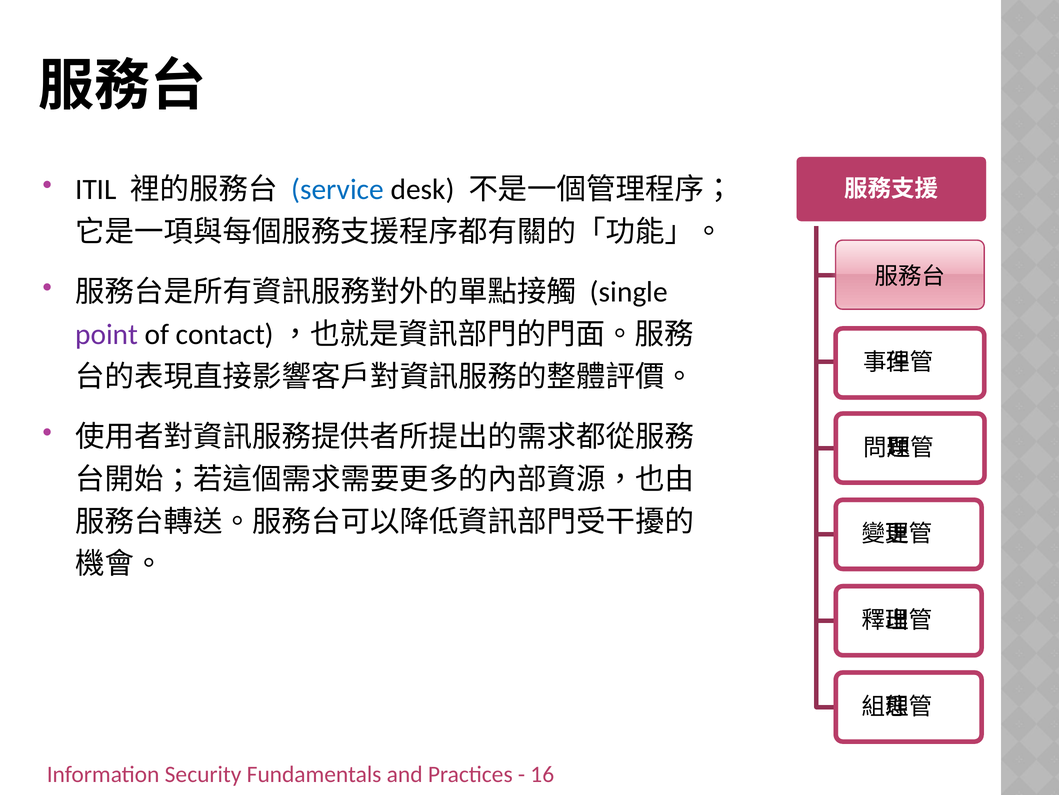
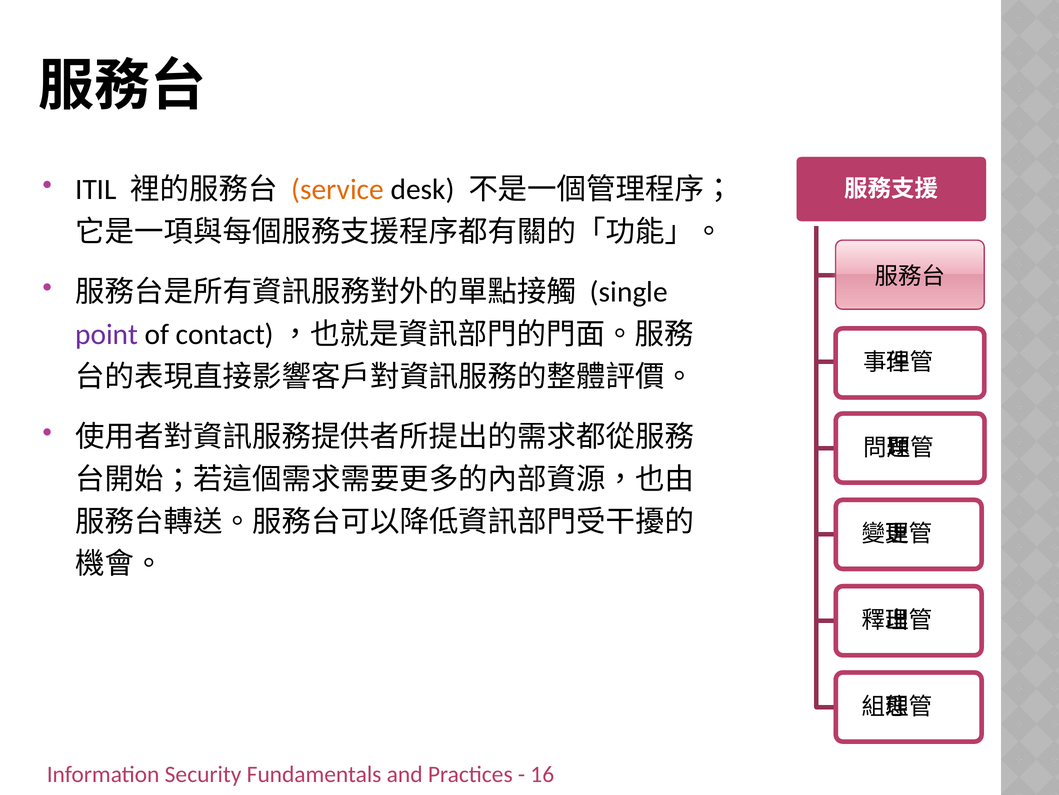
service colour: blue -> orange (338, 189)
